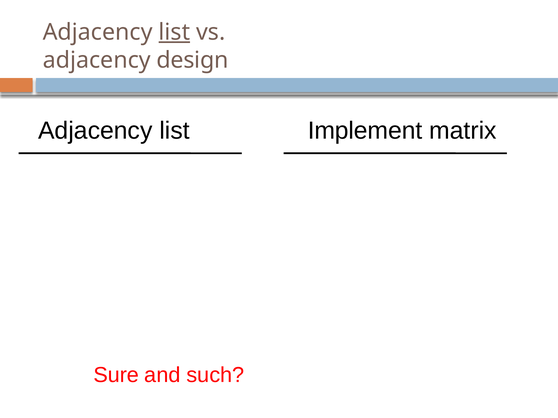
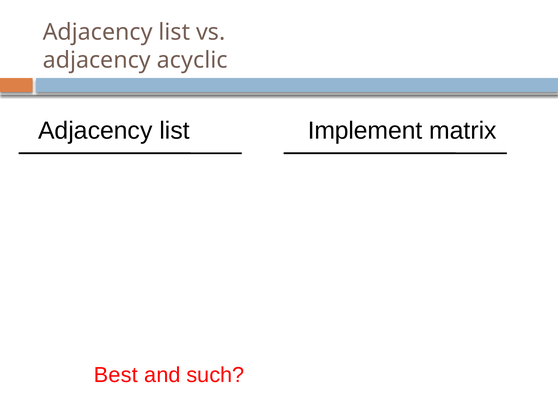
list underline: present -> none (174, 32)
design: design -> acyclic (192, 60)
Sure: Sure -> Best (116, 375)
